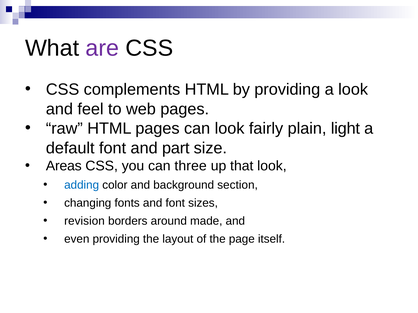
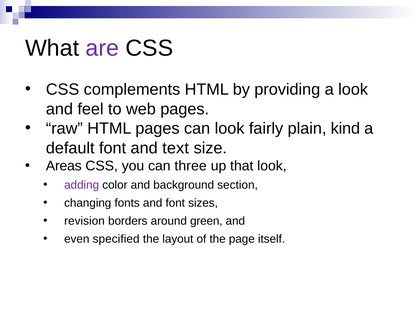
light: light -> kind (345, 129)
part: part -> text (176, 148)
adding colour: blue -> purple (82, 185)
made: made -> green (206, 221)
even providing: providing -> specified (116, 239)
